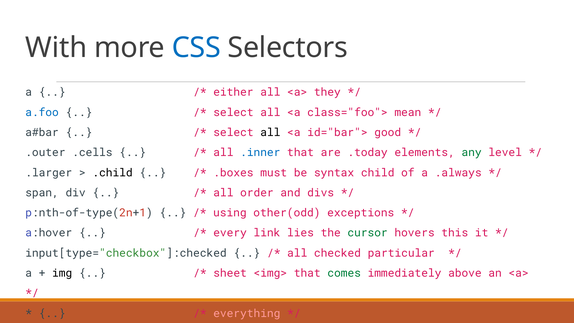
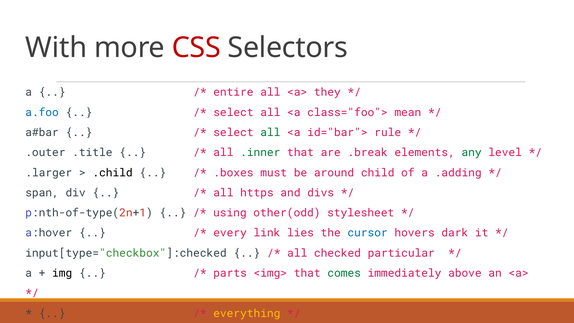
CSS colour: blue -> red (196, 48)
either: either -> entire (233, 92)
all colour: black -> green (270, 132)
good: good -> rule (388, 132)
.cells: .cells -> .title (92, 153)
.inner colour: blue -> green (260, 153)
.today: .today -> .break (368, 153)
syntax: syntax -> around (334, 173)
.always: .always -> .adding (458, 173)
order: order -> https (257, 193)
exceptions: exceptions -> stylesheet (361, 213)
cursor colour: green -> blue (368, 233)
this: this -> dark (455, 233)
sheet: sheet -> parts (230, 273)
everything colour: pink -> yellow (247, 313)
